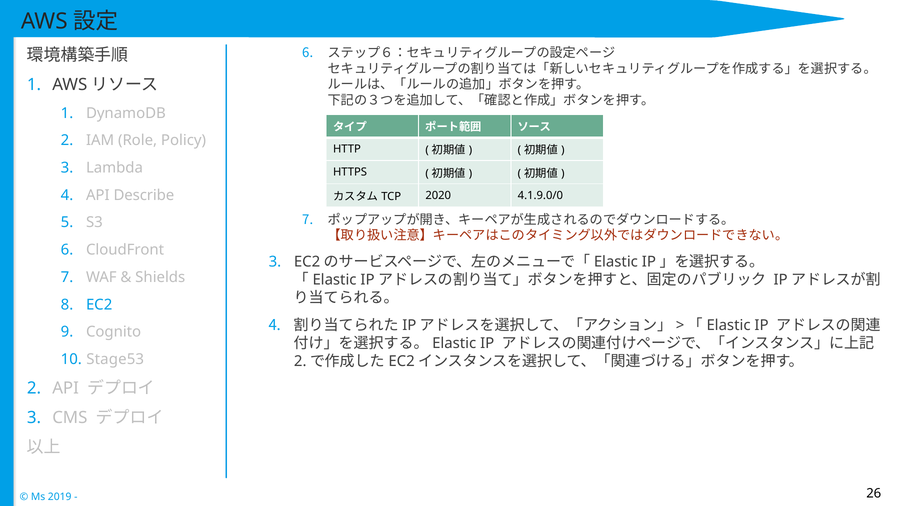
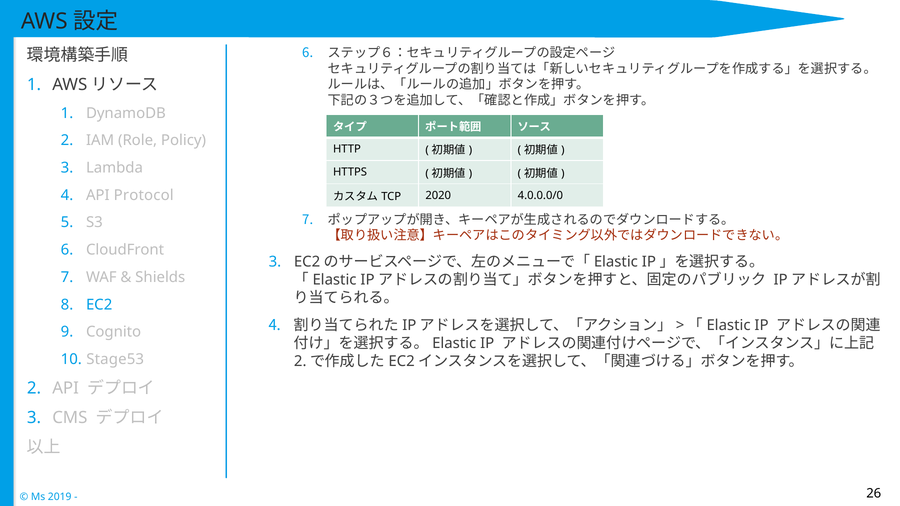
Describe: Describe -> Protocol (144, 195)
4.1.9.0/0: 4.1.9.0/0 -> 4.0.0.0/0 (540, 195)
